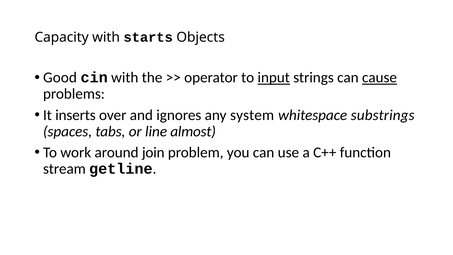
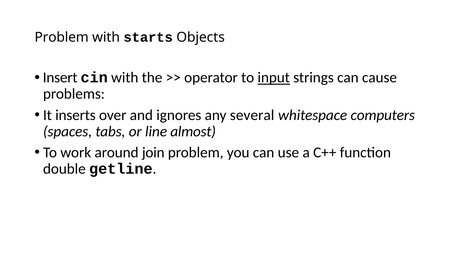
Capacity: Capacity -> Problem (62, 37)
Good: Good -> Insert (60, 78)
cause underline: present -> none (379, 78)
system: system -> several (252, 115)
substrings: substrings -> computers (383, 115)
stream: stream -> double (64, 169)
